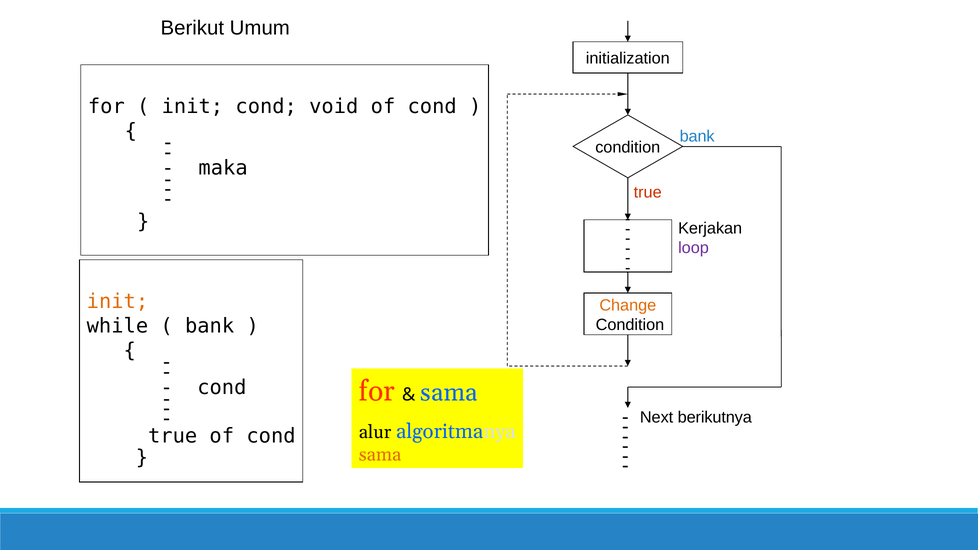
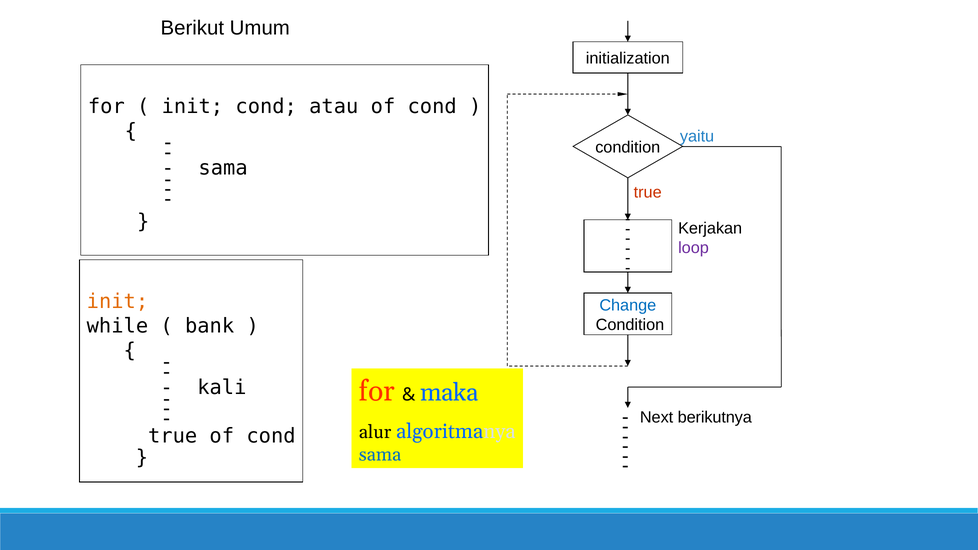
void: void -> atau (334, 106)
bank: bank -> yaitu (697, 137)
maka: maka -> sama (223, 168)
Change colour: orange -> blue (628, 305)
cond: cond -> kali (222, 388)
sama: sama -> maka (449, 393)
sama colour: orange -> blue (380, 455)
